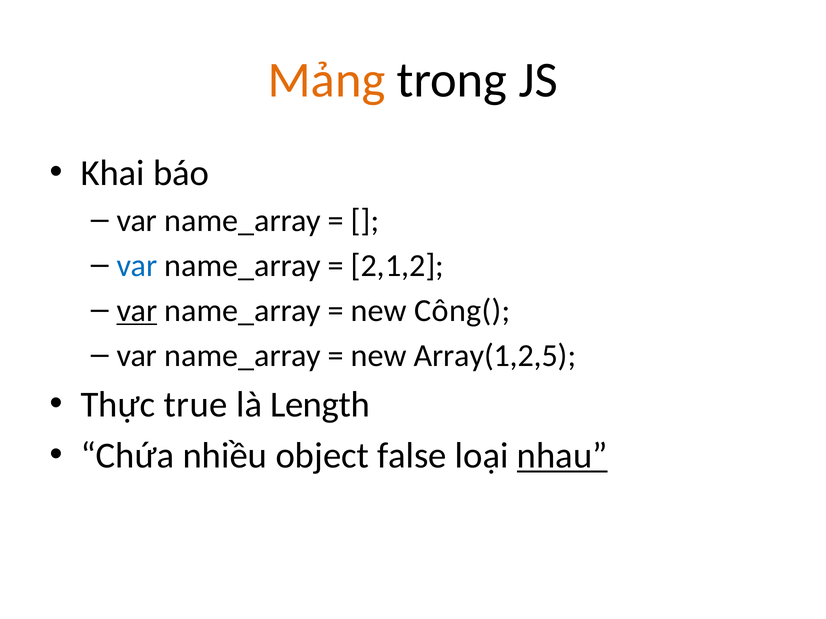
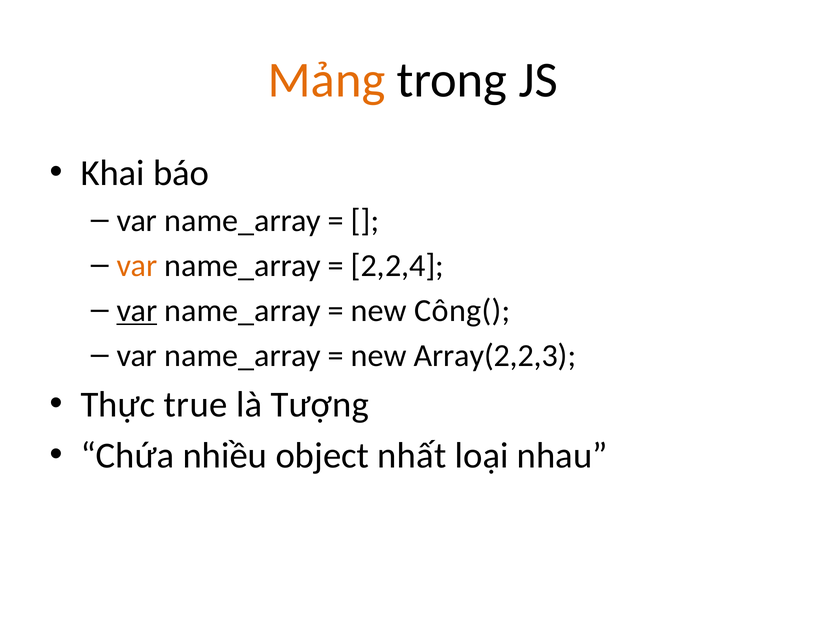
var colour: blue -> orange (137, 266)
2,1,2: 2,1,2 -> 2,2,4 (397, 266)
Array(1,2,5: Array(1,2,5 -> Array(2,2,3 (495, 356)
Length: Length -> Tượng (320, 405)
false: false -> nhất (412, 456)
nhau underline: present -> none (562, 456)
